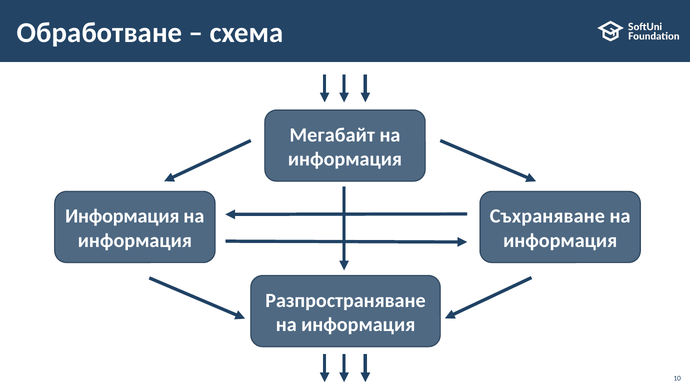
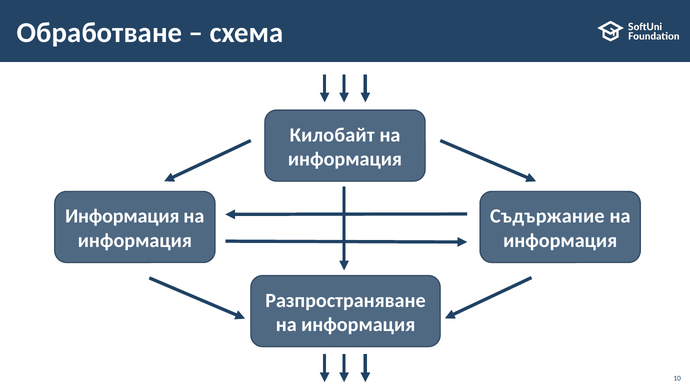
Мегабайт: Мегабайт -> Килобайт (332, 135)
Съхраняване: Съхраняване -> Съдържание (547, 216)
